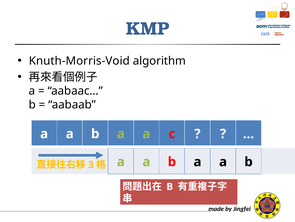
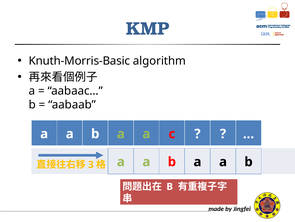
Knuth-Morris-Void: Knuth-Morris-Void -> Knuth-Morris-Basic (79, 61)
